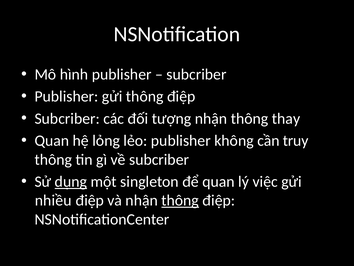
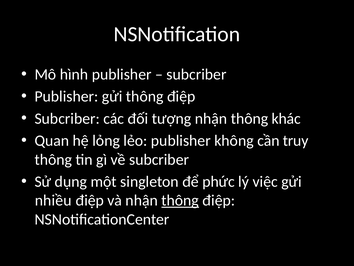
thay: thay -> khác (286, 118)
dụng underline: present -> none (71, 181)
để quan: quan -> phức (219, 181)
